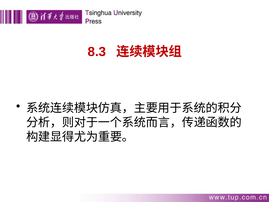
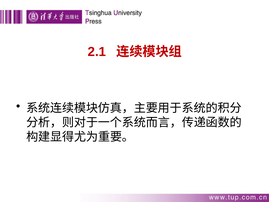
8.3: 8.3 -> 2.1 (97, 52)
